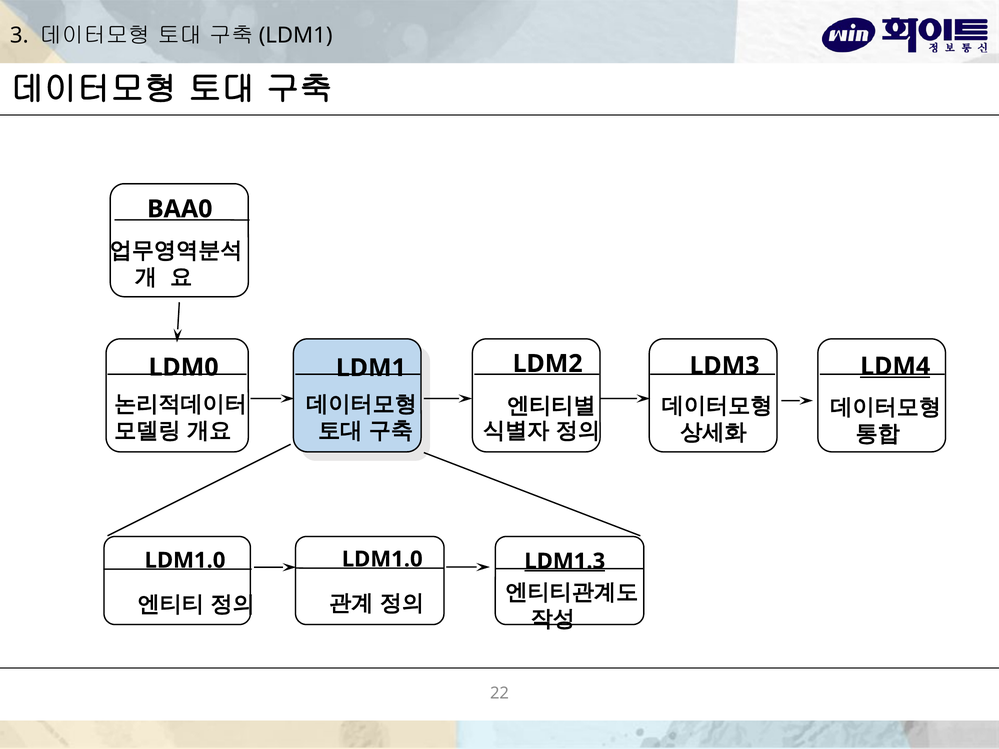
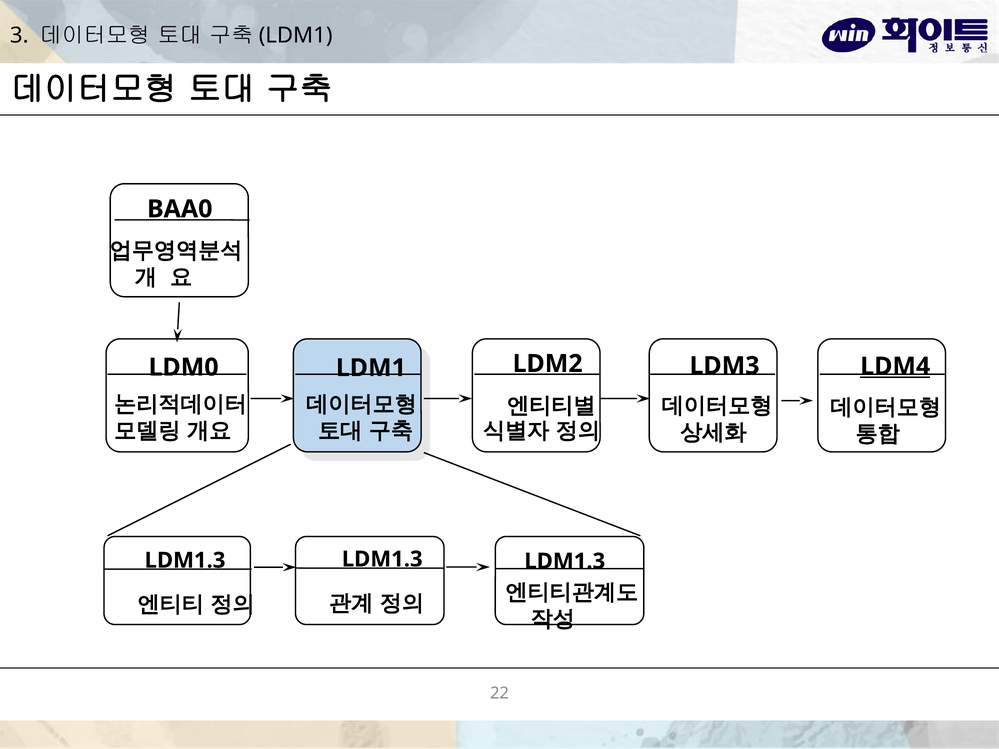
LDM1.0: LDM1.0 -> LDM1.3 (382, 559)
LDM1.0: LDM1.0 -> LDM1.3 (185, 561)
LDM1.3 underline: present -> none (565, 561)
